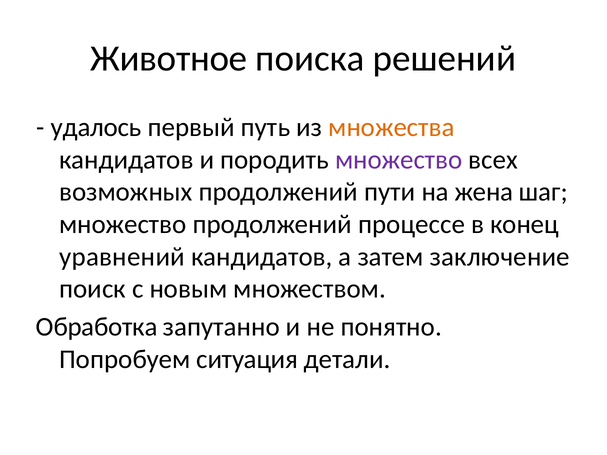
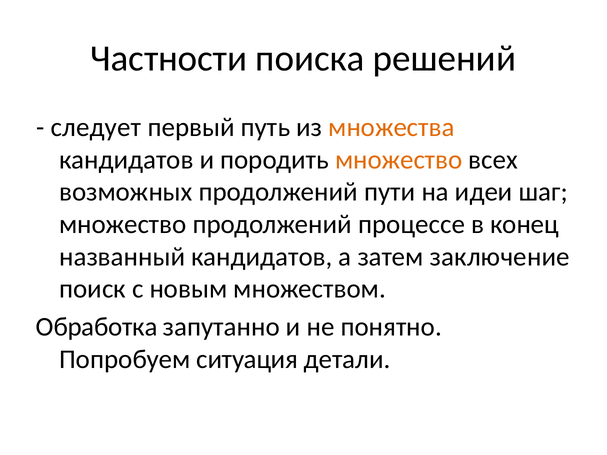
Животное: Животное -> Частности (169, 59)
удалось: удалось -> следует (96, 127)
множество colour: purple -> orange (399, 160)
жена: жена -> идеи (484, 192)
уравнений: уравнений -> названный (122, 257)
